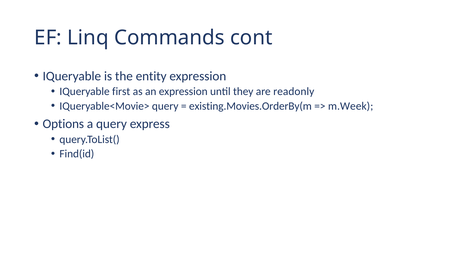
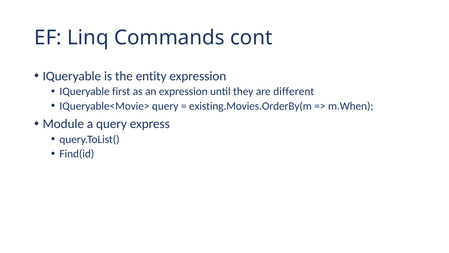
readonly: readonly -> different (294, 91)
m.Week: m.Week -> m.When (351, 106)
Options: Options -> Module (63, 124)
